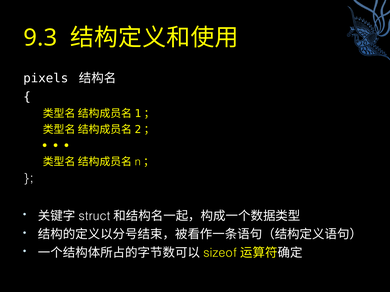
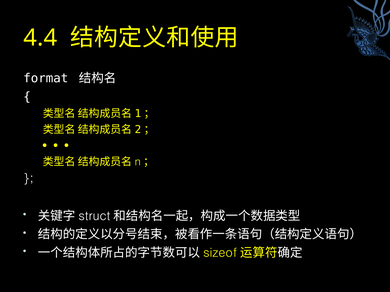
9.3: 9.3 -> 4.4 (40, 38)
pixels: pixels -> format (46, 79)
